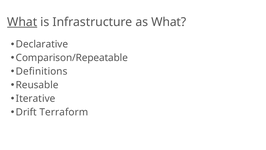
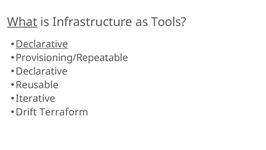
as What: What -> Tools (169, 22)
Declarative underline: none -> present (42, 44)
Comparison/Repeatable: Comparison/Repeatable -> Provisioning/Repeatable (72, 58)
Definitions: Definitions -> Declarative (42, 71)
